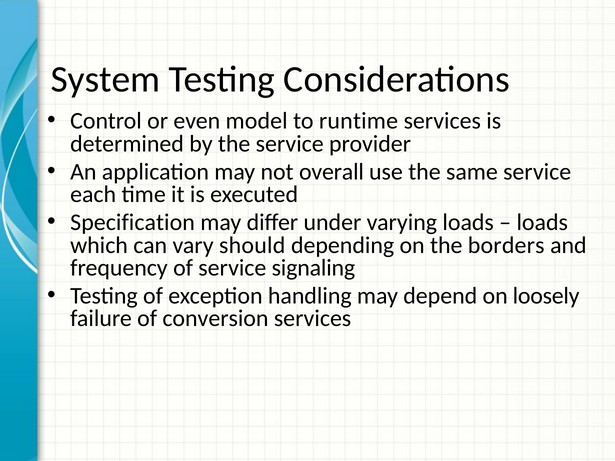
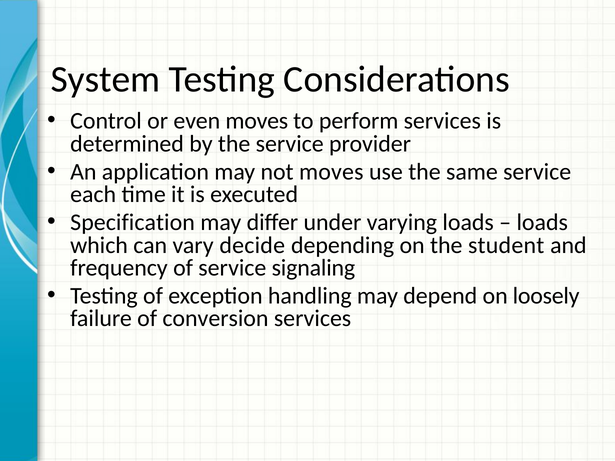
even model: model -> moves (257, 121)
runtime: runtime -> perform (359, 121)
not overall: overall -> moves (331, 172)
should: should -> decide (252, 245)
borders: borders -> student (506, 245)
